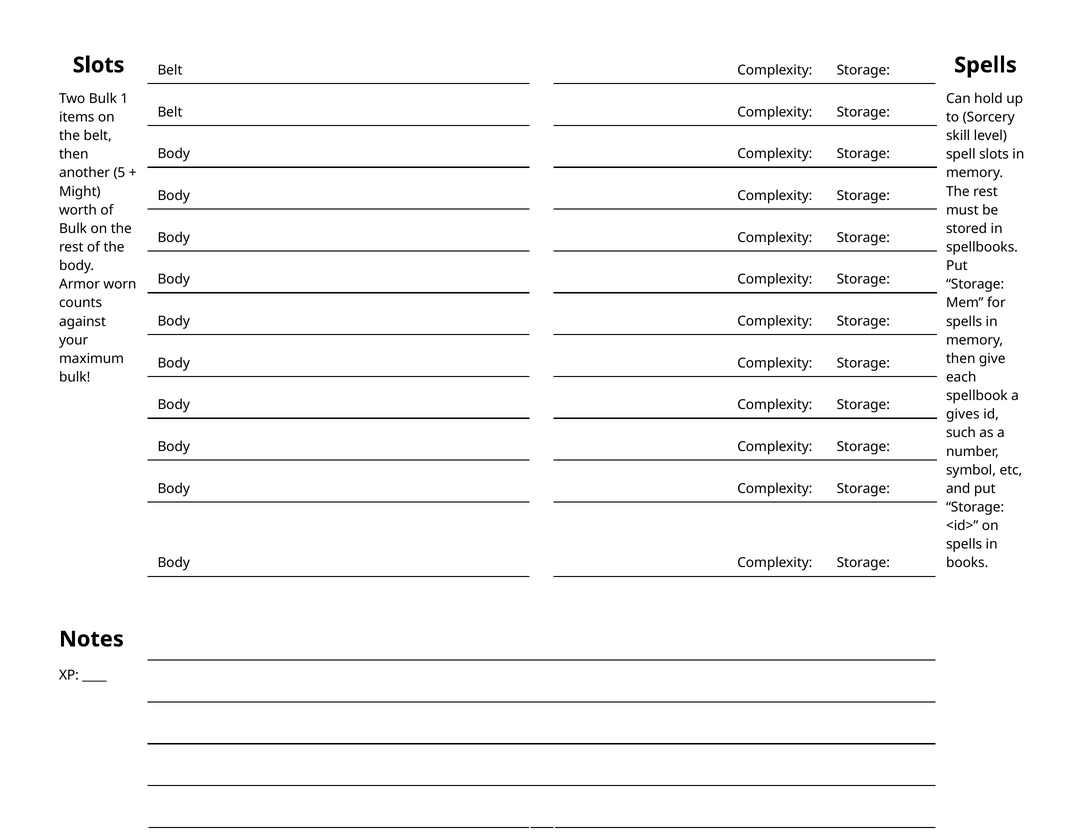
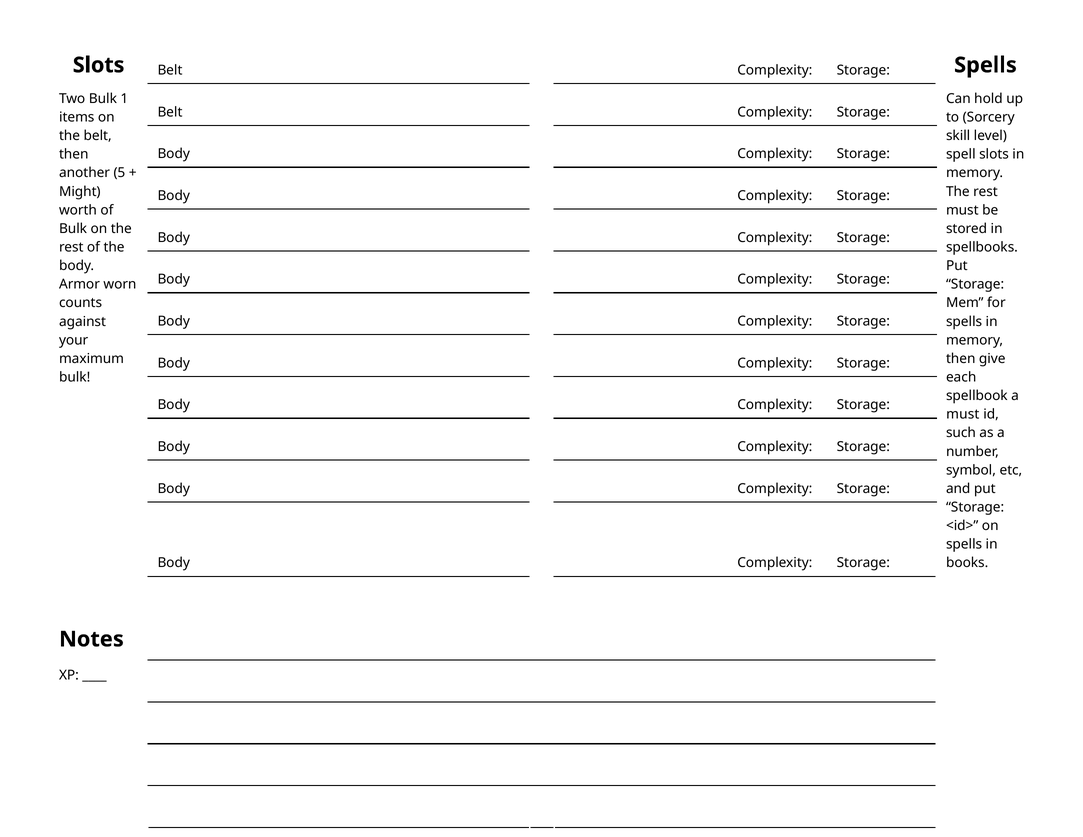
gives: gives -> must (963, 414)
